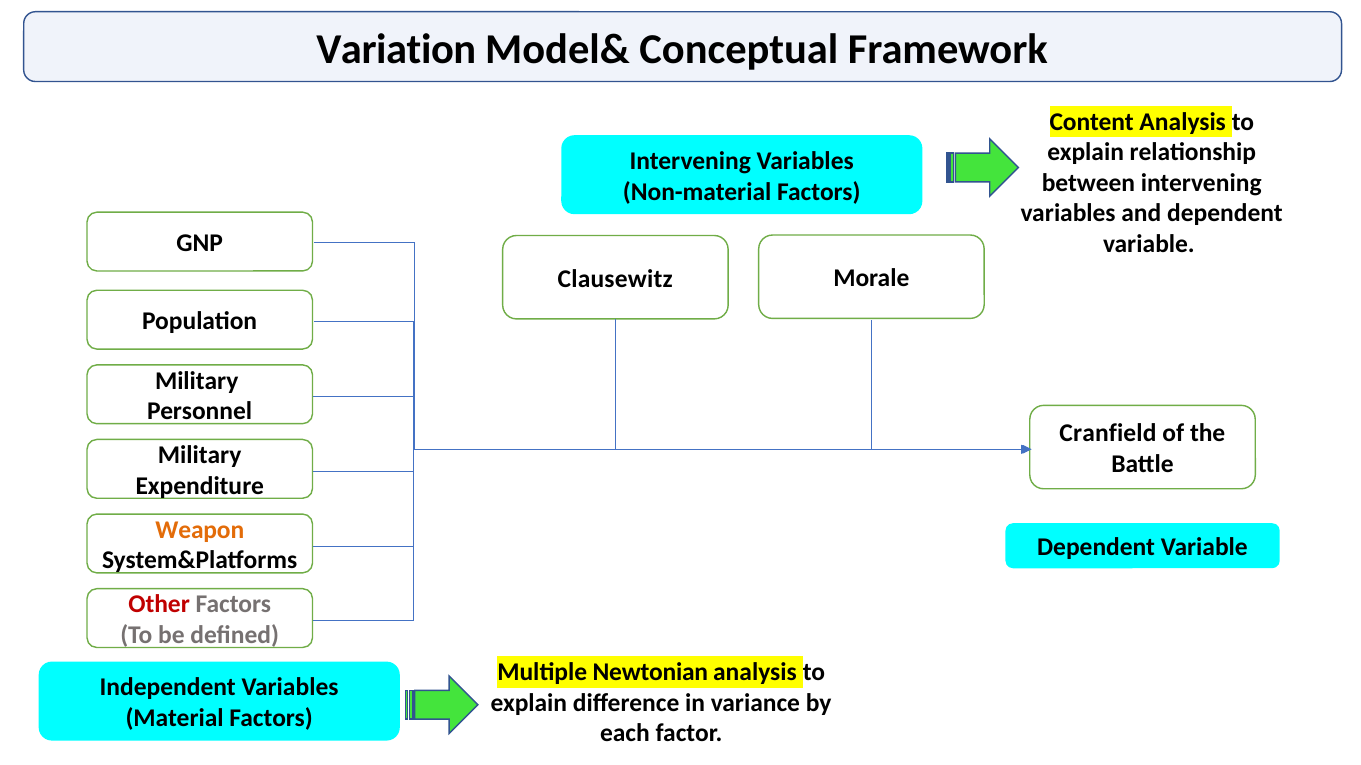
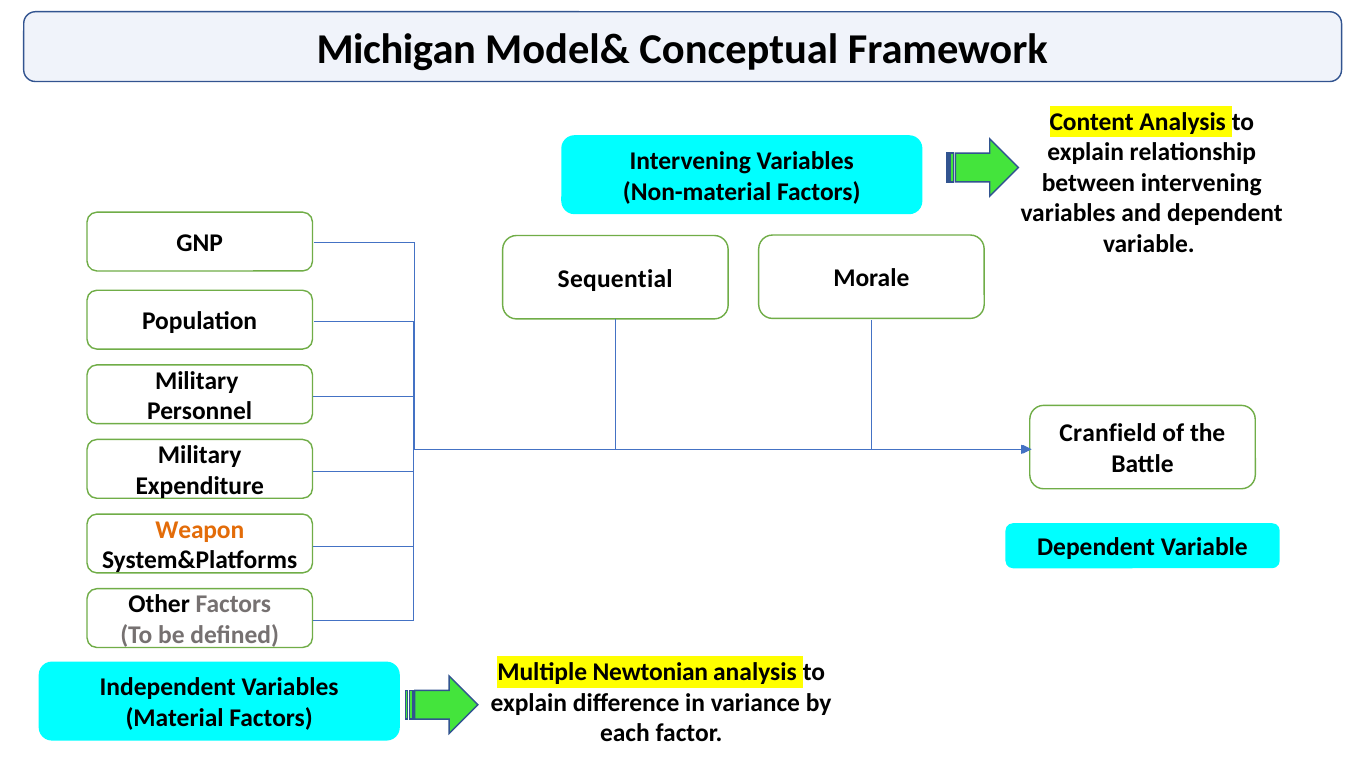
Variation: Variation -> Michigan (396, 50)
Clausewitz: Clausewitz -> Sequential (615, 279)
Other colour: red -> black (159, 605)
